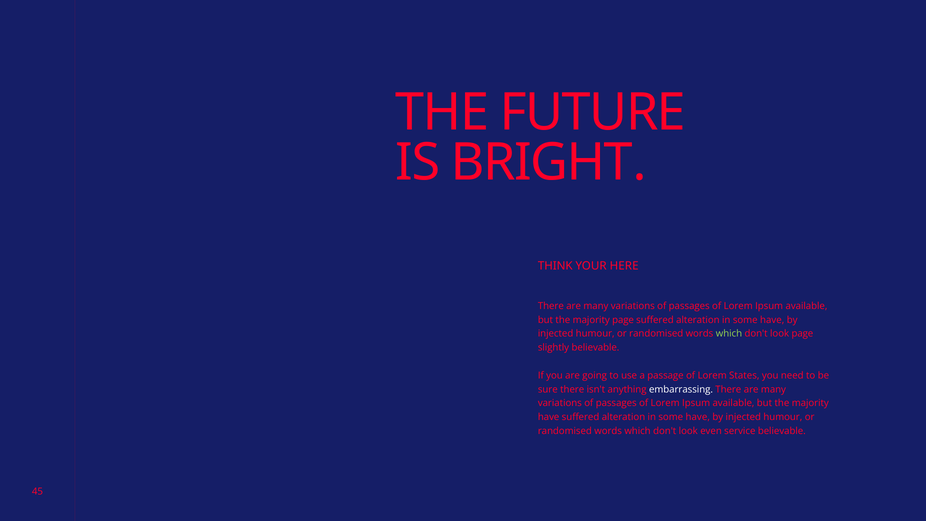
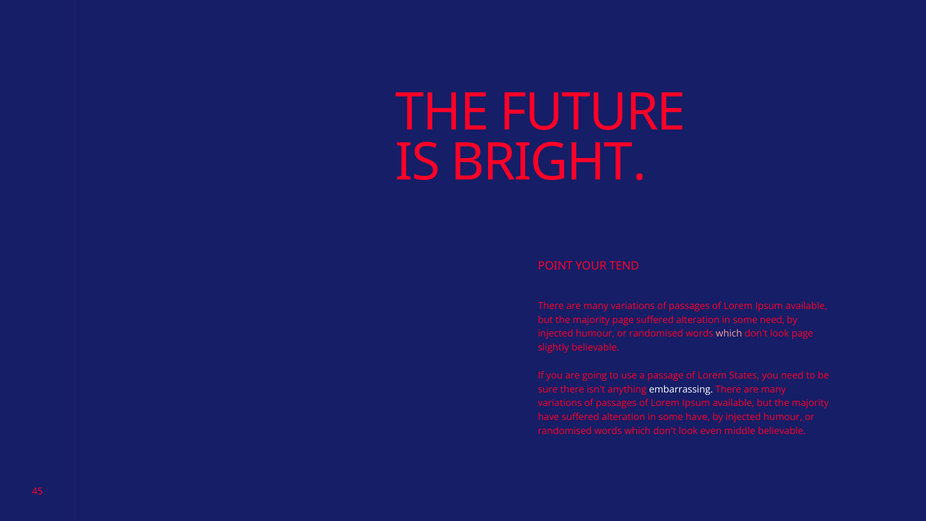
THINK: THINK -> POINT (555, 266)
HERE: HERE -> TEND (624, 266)
have: have -> need (772, 320)
which colour: light green -> pink (729, 334)
service: service -> middle (740, 431)
